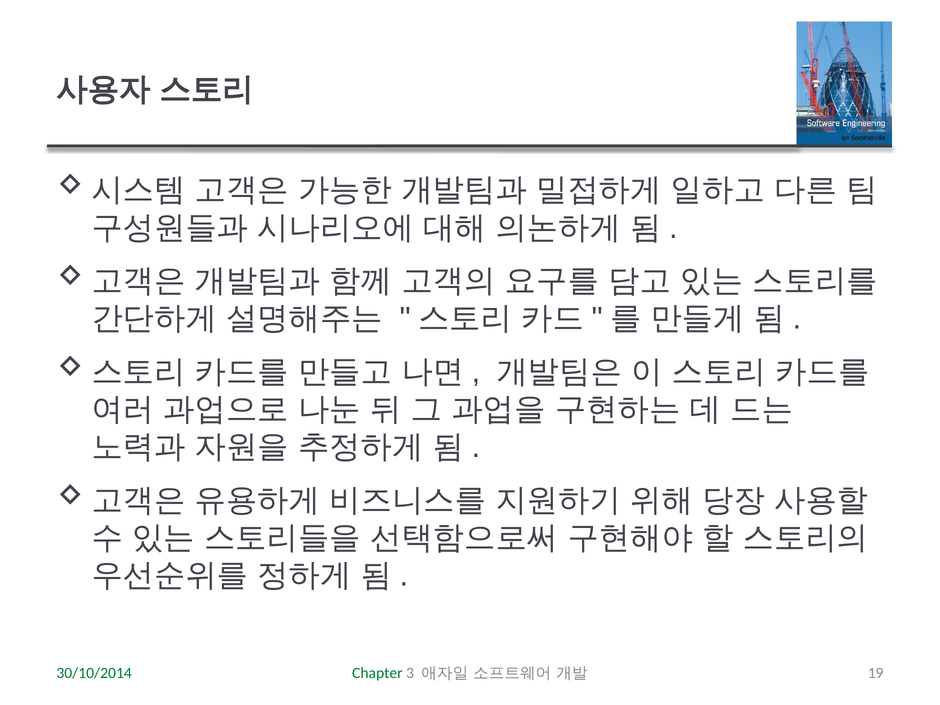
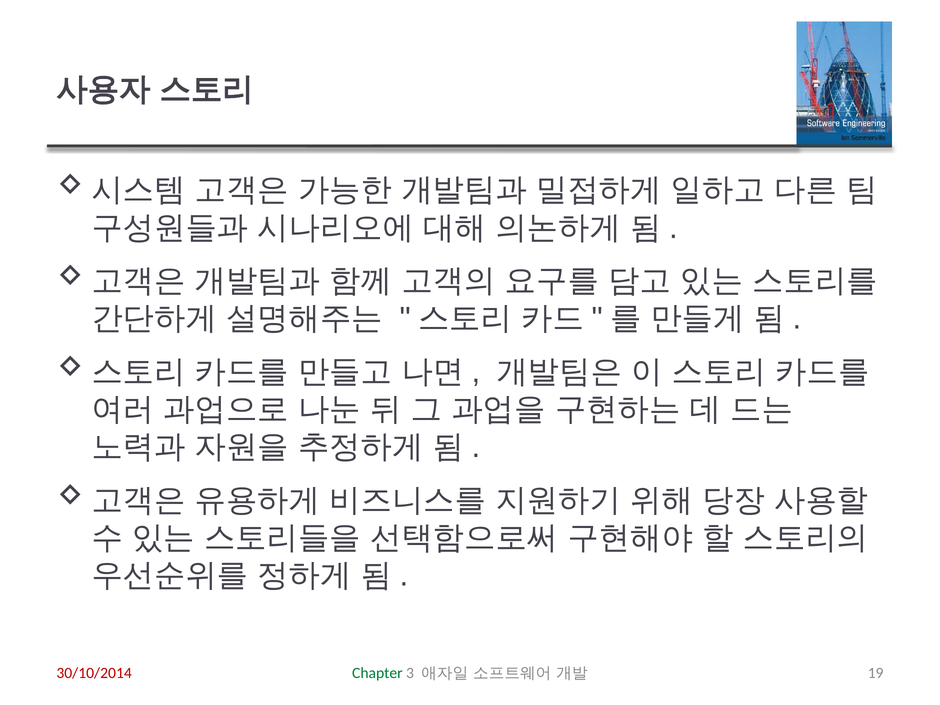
30/10/2014 colour: green -> red (94, 673)
